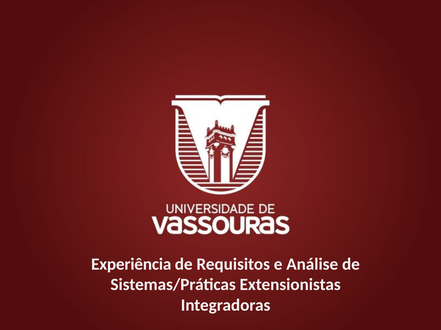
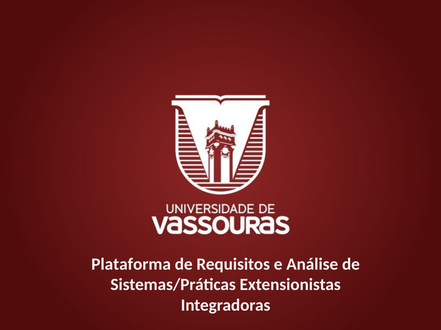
Experiência: Experiência -> Plataforma (131, 265)
